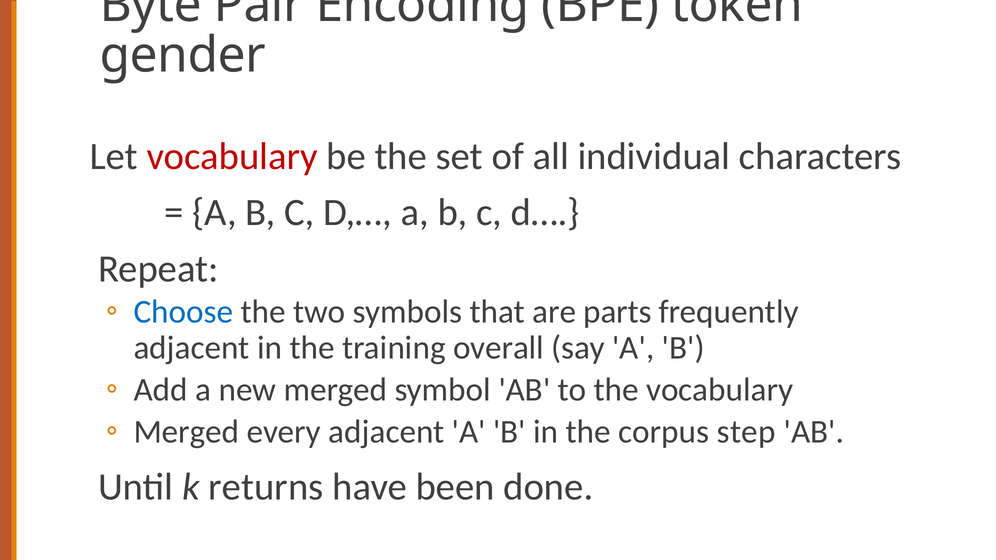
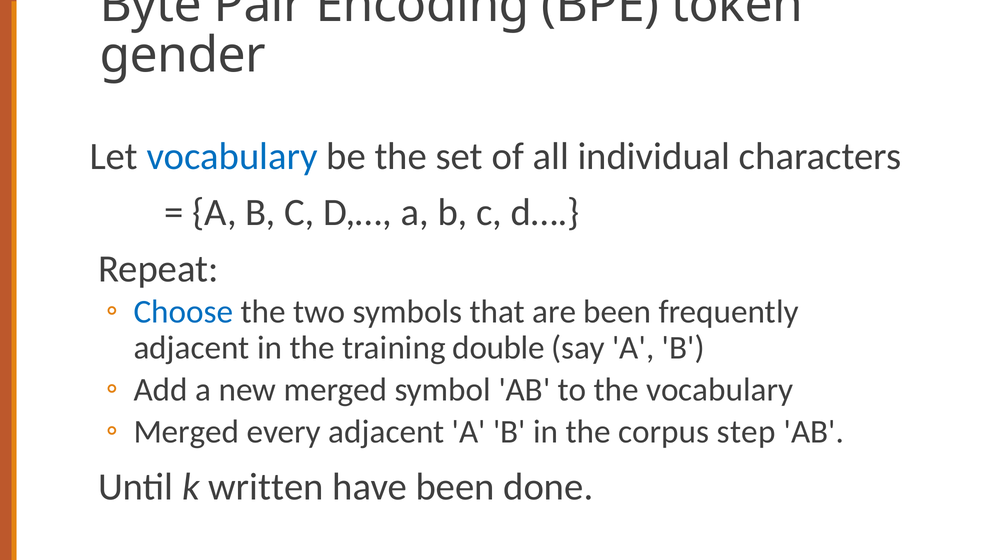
vocabulary colour: red -> blue (232, 156)
are parts: parts -> been (617, 312)
overall: overall -> double (499, 348)
returns: returns -> written (266, 487)
